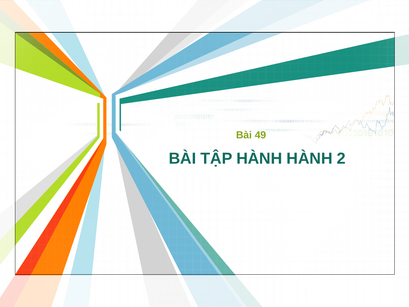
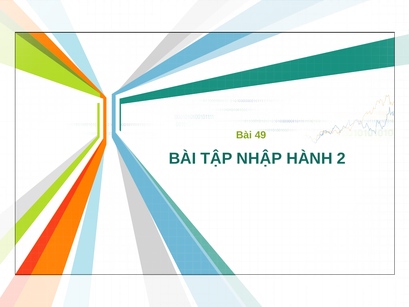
TẬP HÀNH: HÀNH -> NHẬP (259, 159)
